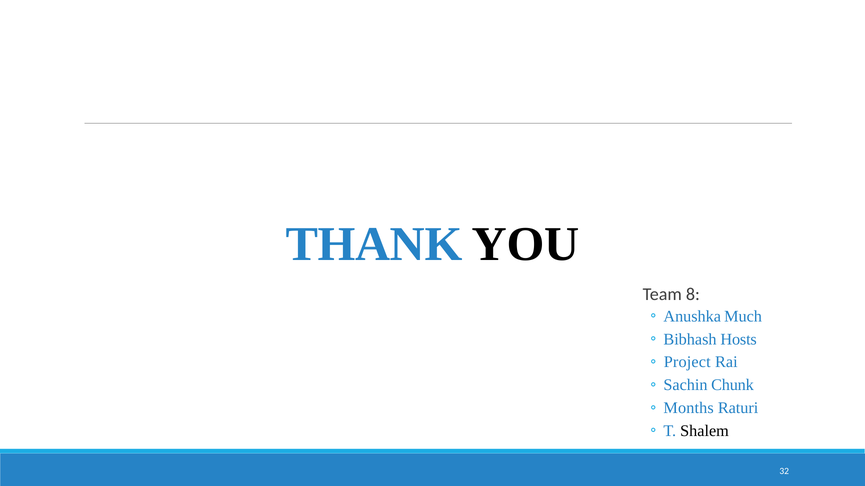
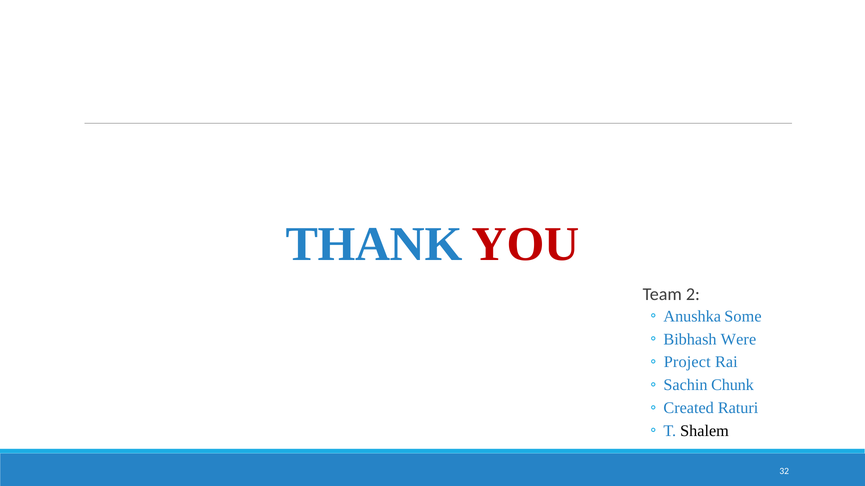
YOU colour: black -> red (526, 244)
8: 8 -> 2 (693, 295)
Much: Much -> Some (743, 317)
Hosts: Hosts -> Were (738, 340)
Months: Months -> Created (689, 408)
